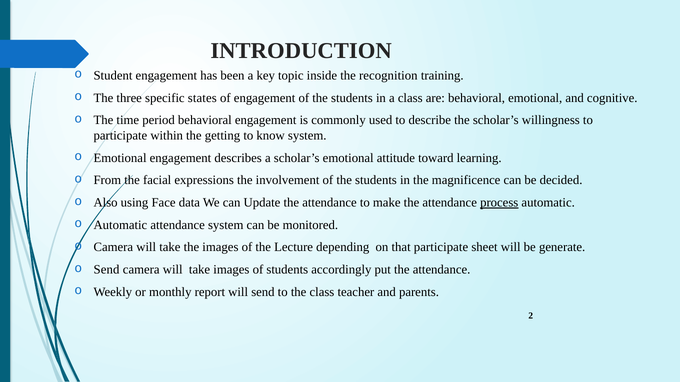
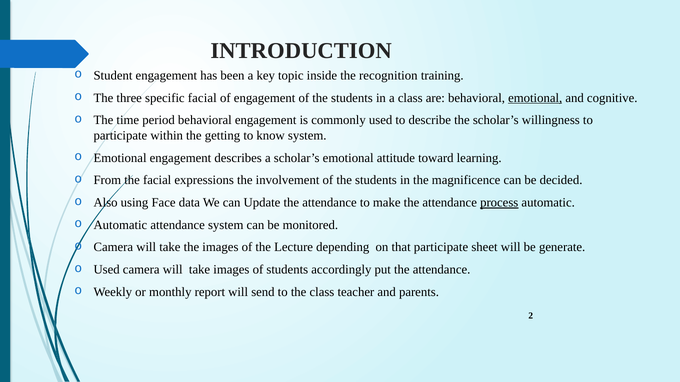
specific states: states -> facial (202, 98)
emotional underline: none -> present (535, 98)
Send: Send -> Used (107, 270)
